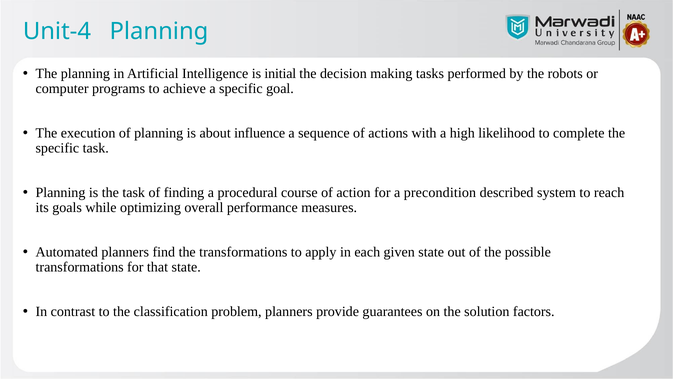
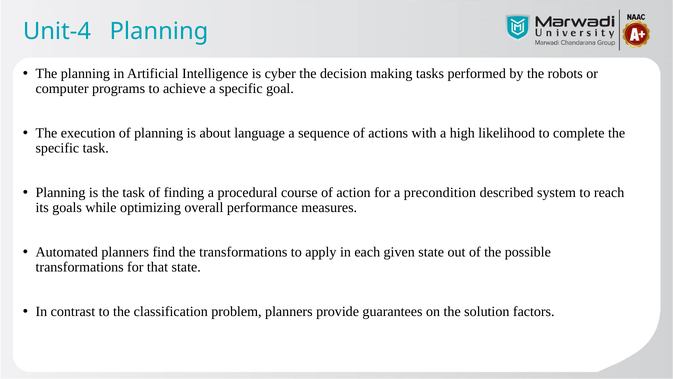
initial: initial -> cyber (280, 73)
influence: influence -> language (260, 133)
